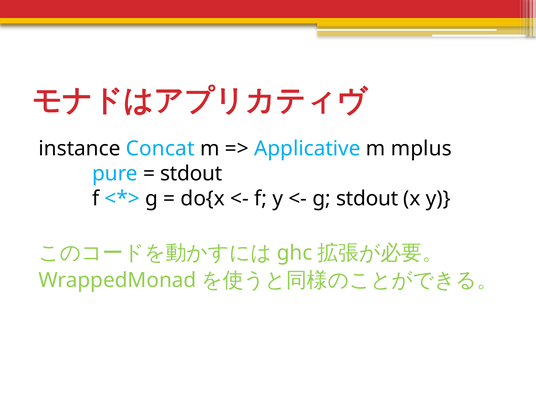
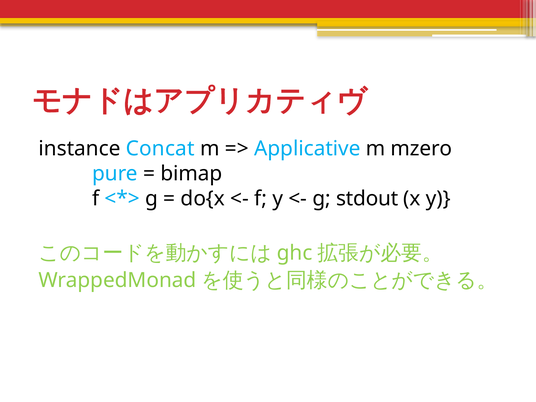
mplus: mplus -> mzero (421, 148)
stdout: stdout -> bimap (191, 173)
